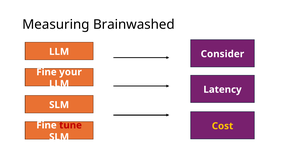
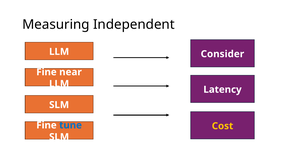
Brainwashed: Brainwashed -> Independent (134, 25)
your: your -> near (70, 72)
tune colour: red -> blue (71, 125)
